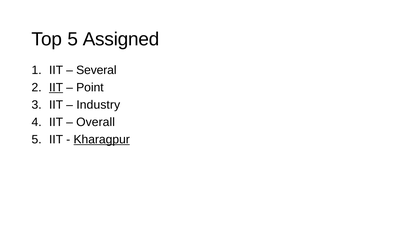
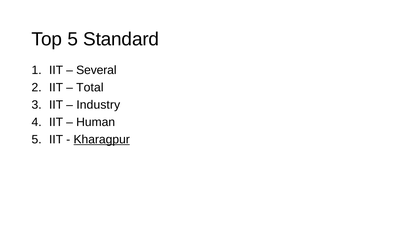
Assigned: Assigned -> Standard (121, 39)
IIT underline: present -> none (56, 87)
Point: Point -> Total (90, 87)
Overall: Overall -> Human (96, 122)
